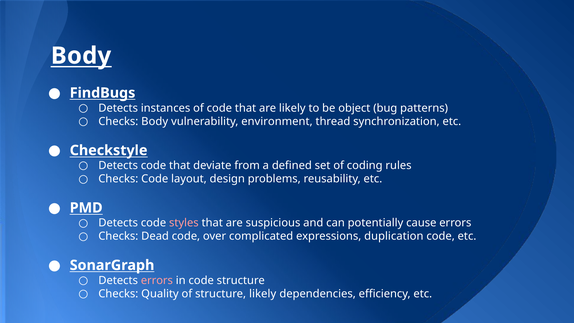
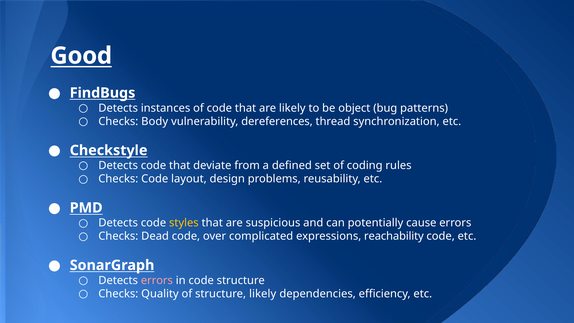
Body: Body -> Good (81, 56)
environment: environment -> dereferences (277, 121)
styles colour: pink -> yellow (184, 223)
duplication: duplication -> reachability (394, 236)
